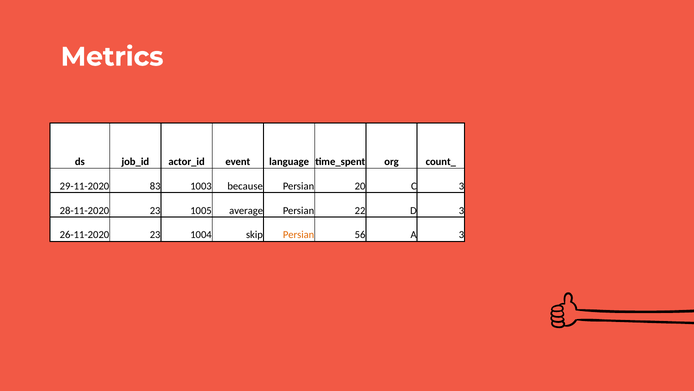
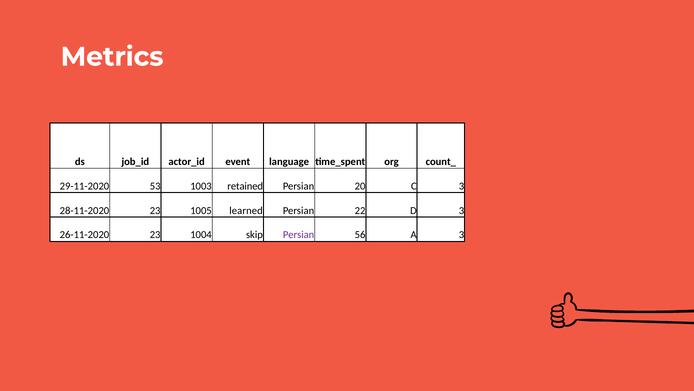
83: 83 -> 53 (155, 186)
because: because -> retained (245, 186)
average: average -> learned (246, 210)
Persian colour: orange -> purple (299, 235)
